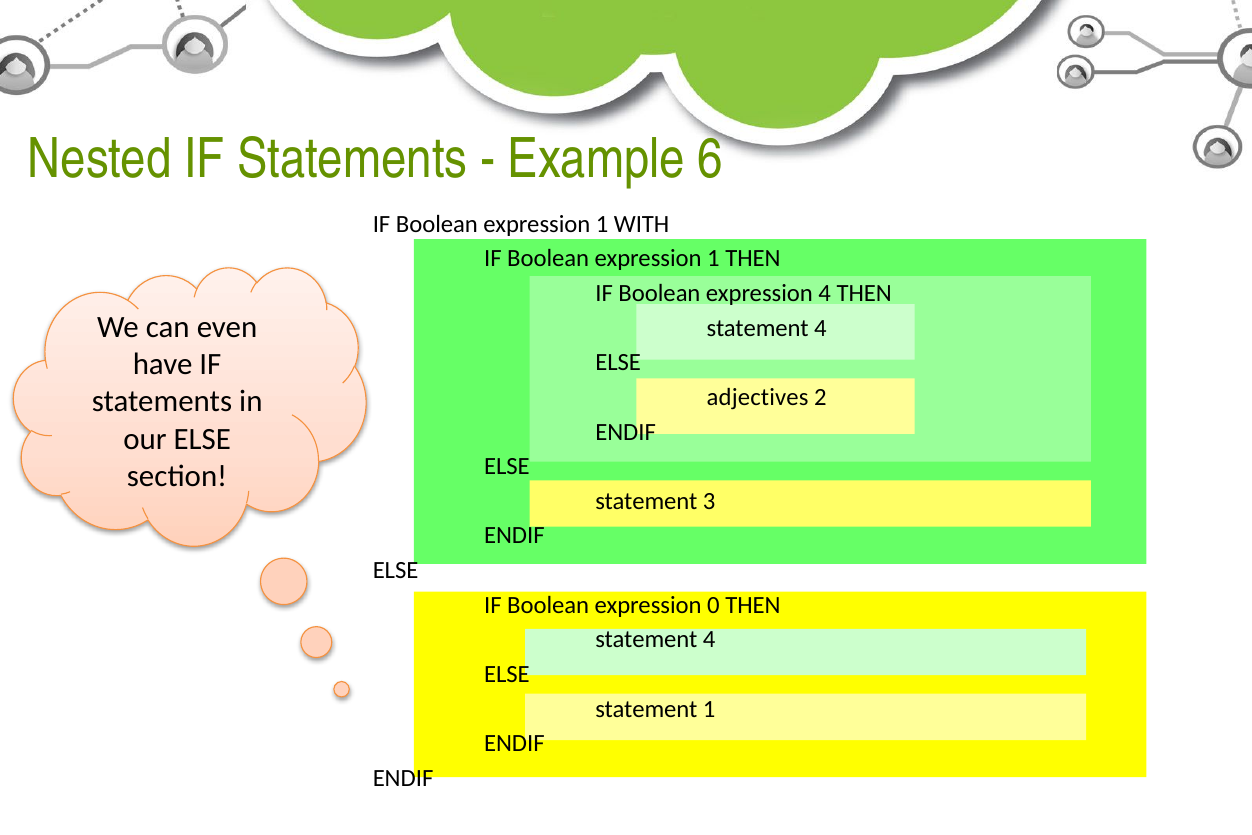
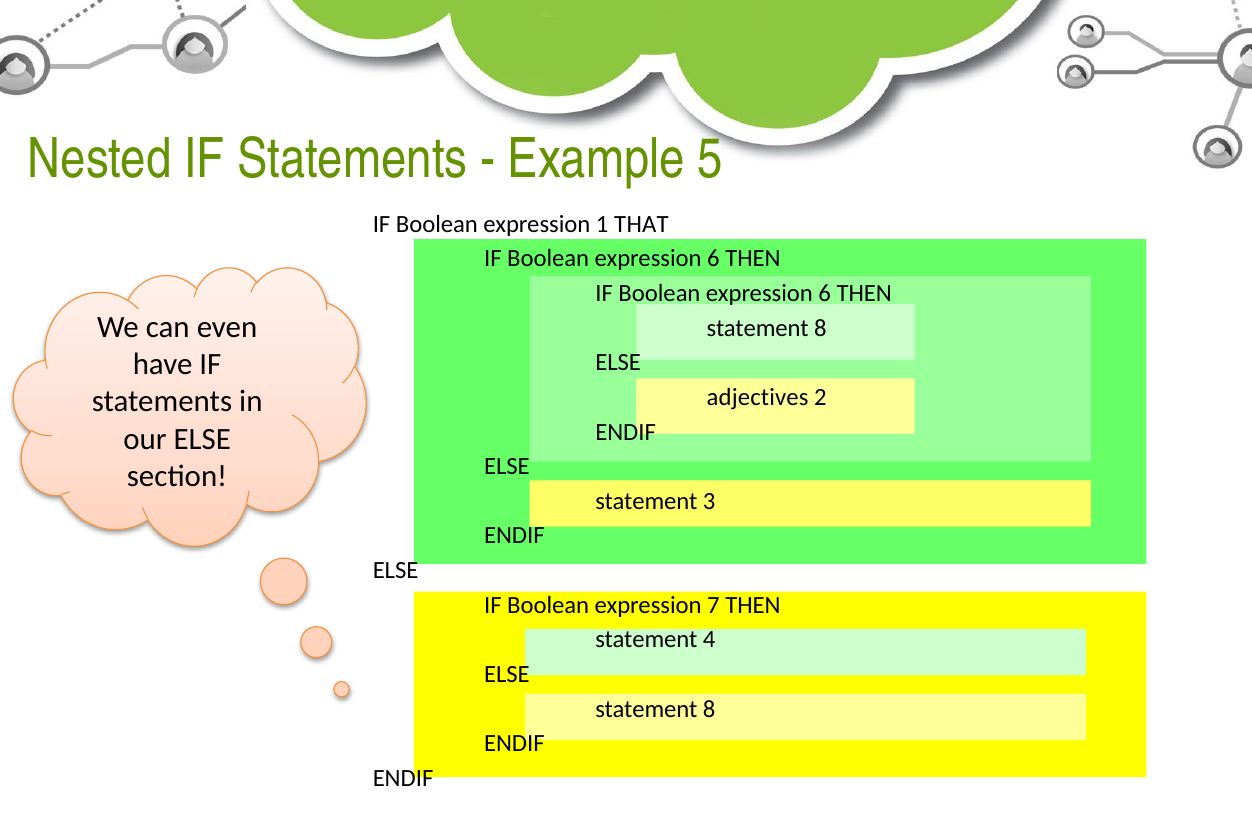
6: 6 -> 5 (710, 159)
WITH: WITH -> THAT (641, 224)
1: 1 -> 6 (713, 259)
4: 4 -> 6 (825, 293)
4: 4 -> 8 (820, 328)
0: 0 -> 7 (713, 605)
1: 1 -> 8 (709, 709)
